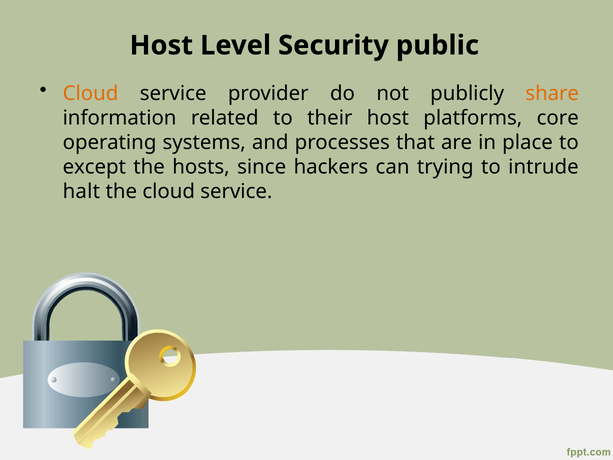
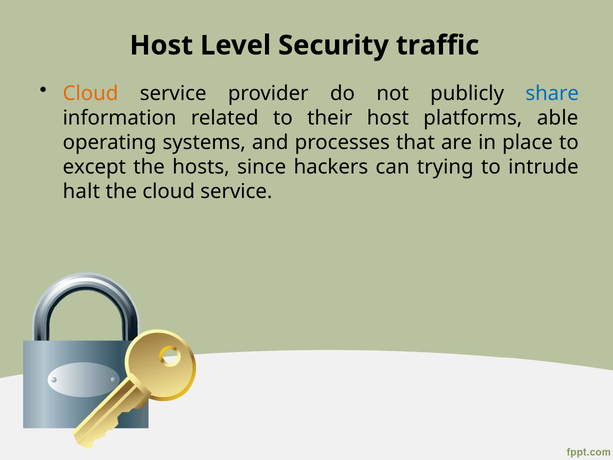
public: public -> traffic (438, 45)
share colour: orange -> blue (552, 93)
core: core -> able (558, 118)
